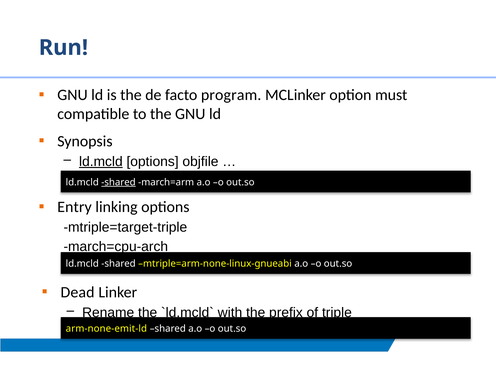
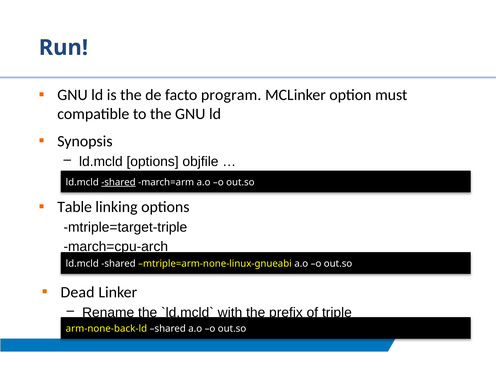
ld.mcld underline: present -> none (101, 162)
Entry: Entry -> Table (75, 207)
arm-none-emit-ld: arm-none-emit-ld -> arm-none-back-ld (106, 329)
